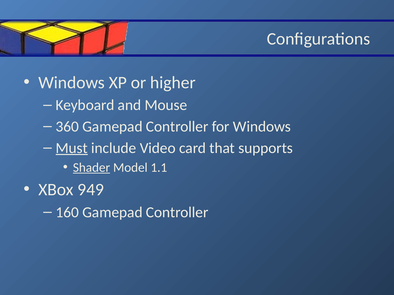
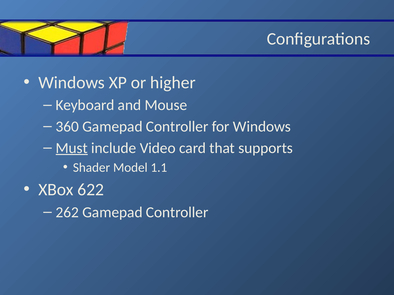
Shader underline: present -> none (91, 168)
949: 949 -> 622 (91, 190)
160: 160 -> 262 (67, 213)
